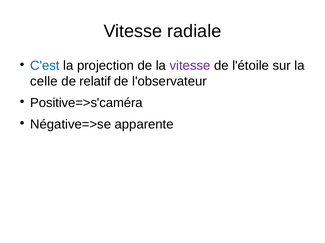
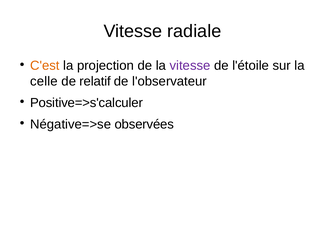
C'est colour: blue -> orange (45, 66)
Positive=>s'caméra: Positive=>s'caméra -> Positive=>s'calculer (86, 103)
apparente: apparente -> observées (144, 125)
